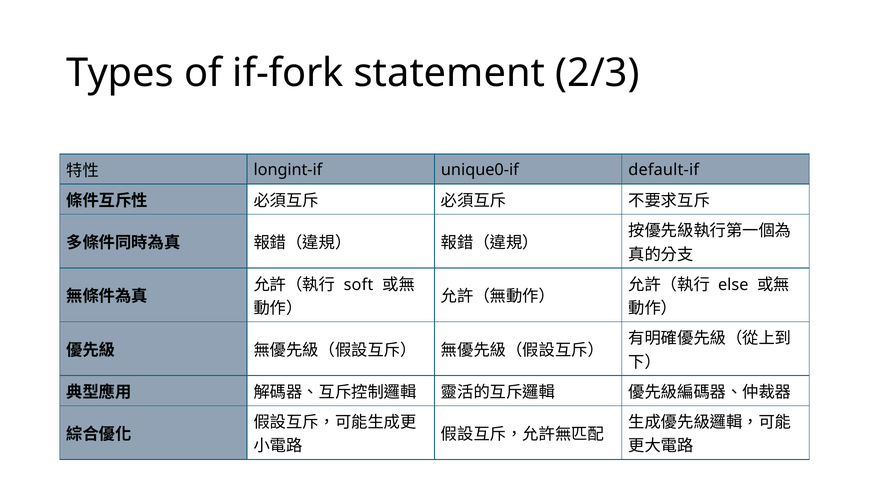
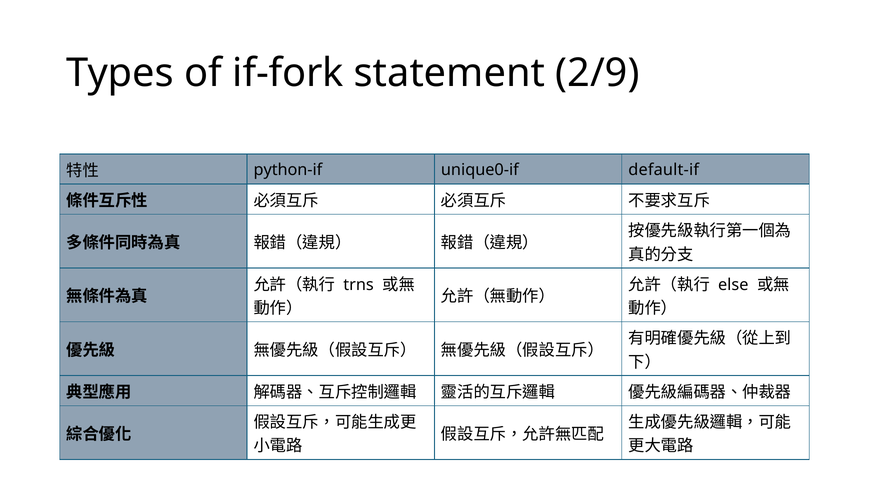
2/3: 2/3 -> 2/9 (598, 73)
longint-if: longint-if -> python-if (288, 170)
soft: soft -> trns (359, 285)
